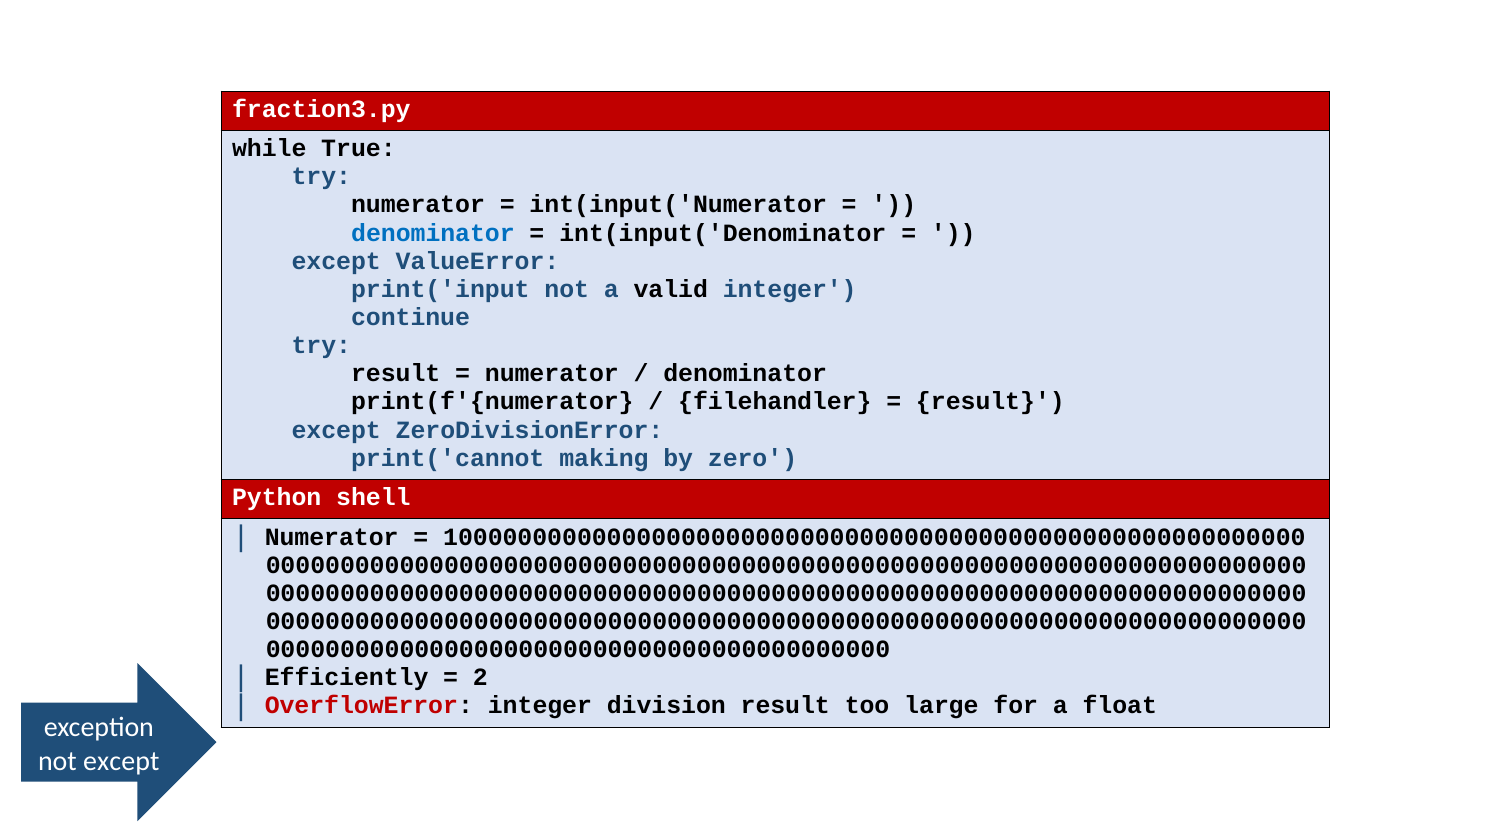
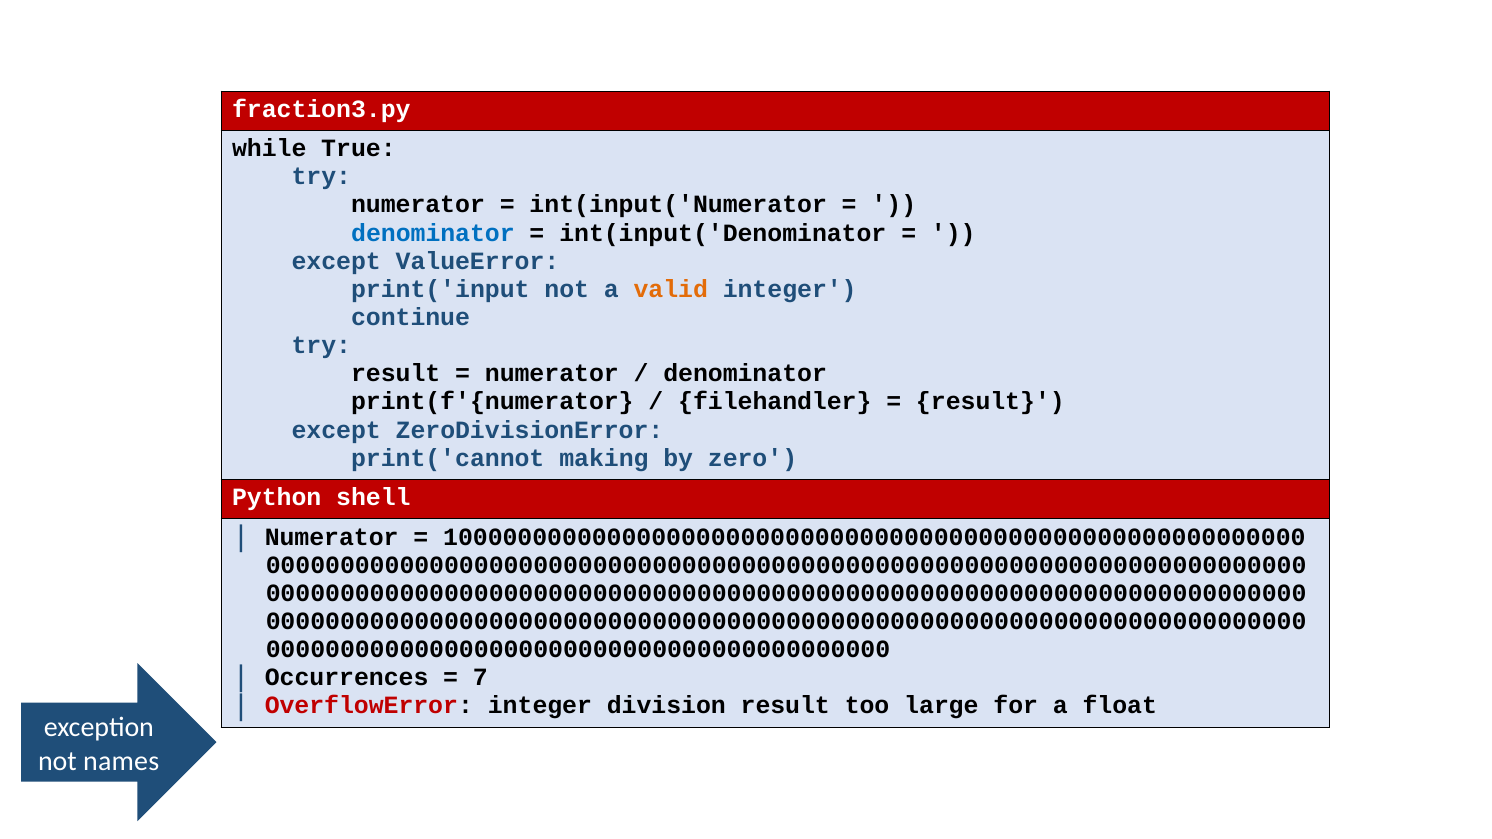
valid colour: black -> orange (671, 289)
Efficiently: Efficiently -> Occurrences (347, 678)
2: 2 -> 7 (480, 678)
not except: except -> names (121, 761)
